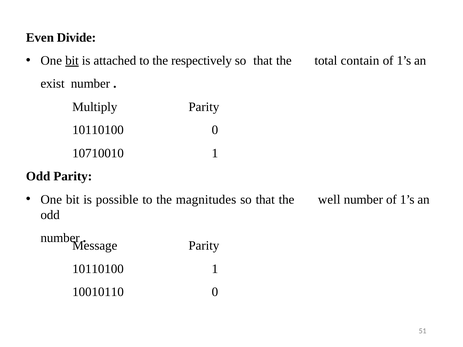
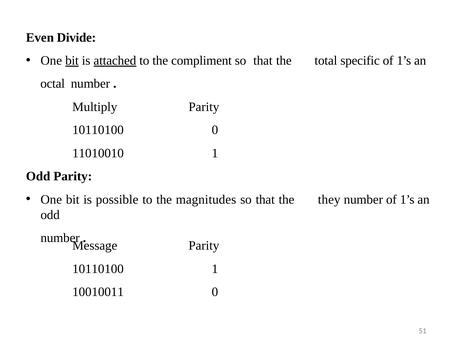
attached underline: none -> present (115, 61)
respectively: respectively -> compliment (202, 61)
contain: contain -> specific (360, 61)
exist: exist -> octal (53, 84)
10710010: 10710010 -> 11010010 (98, 153)
well: well -> they (329, 200)
10010110: 10010110 -> 10010011 (98, 292)
